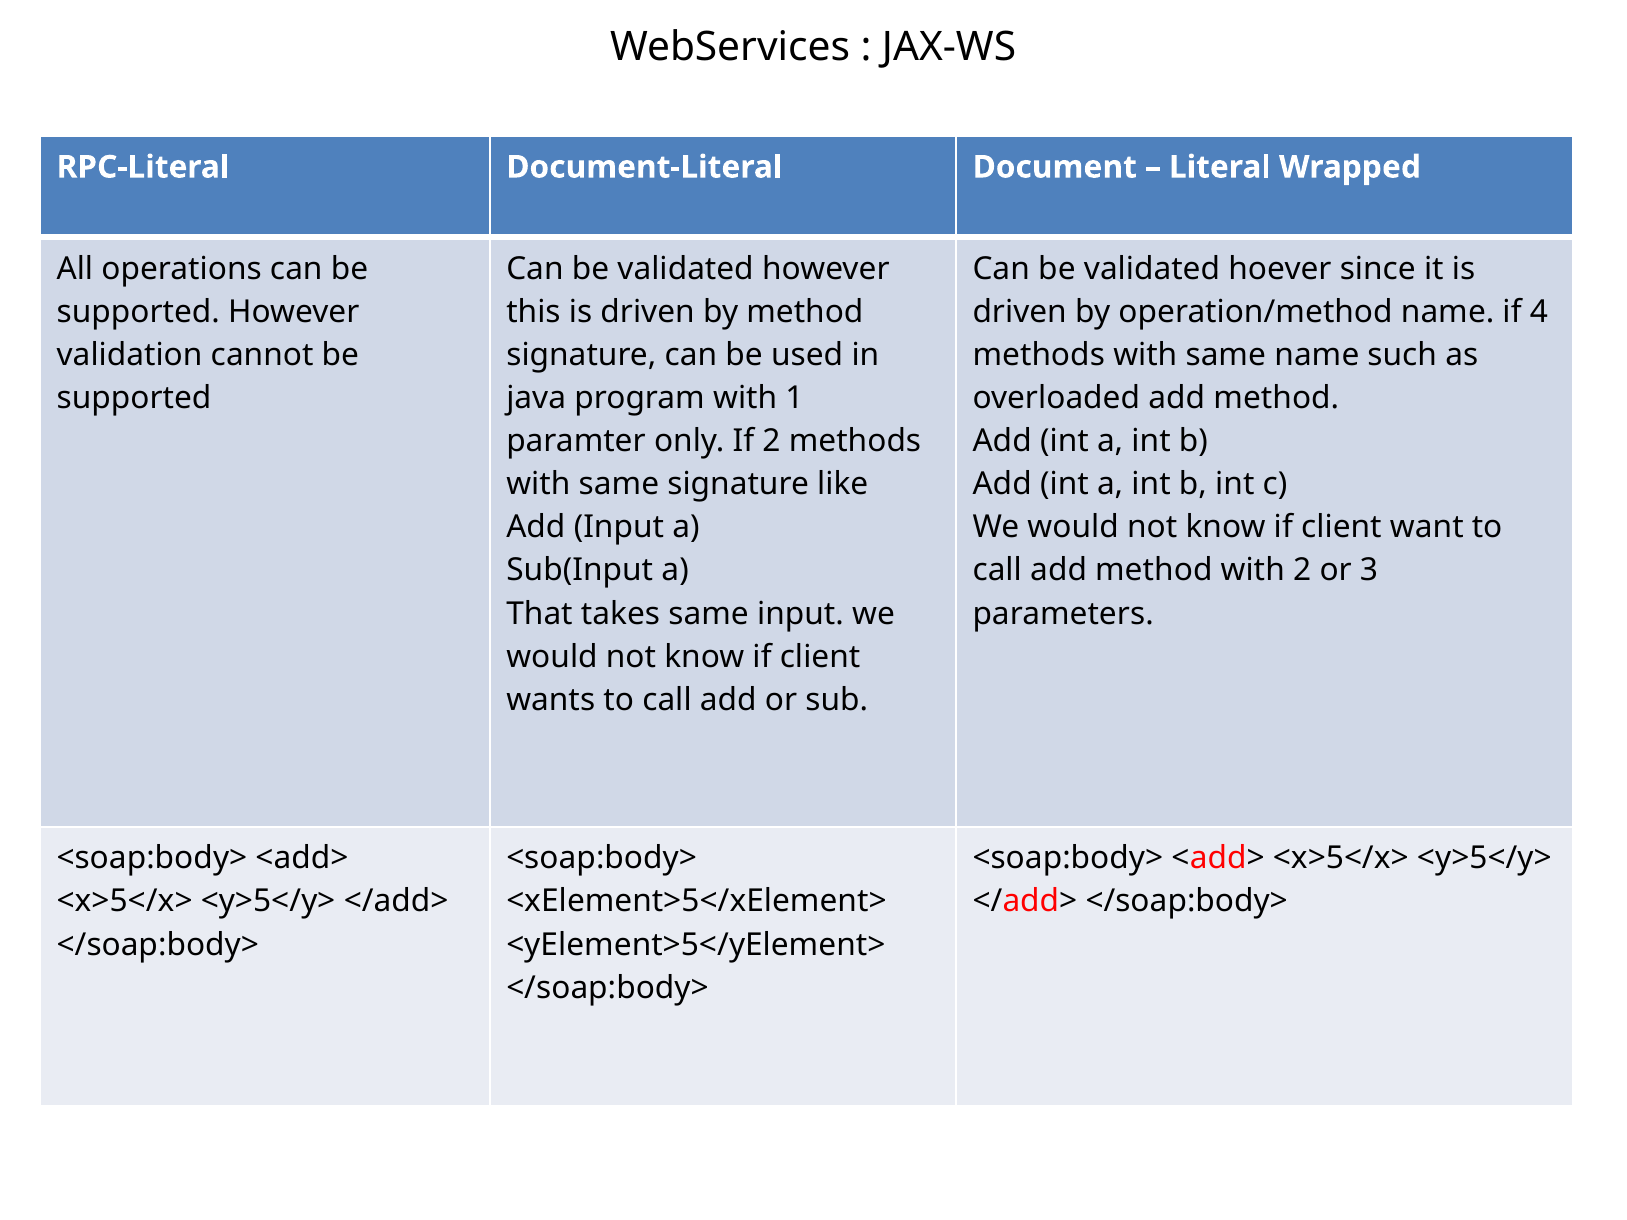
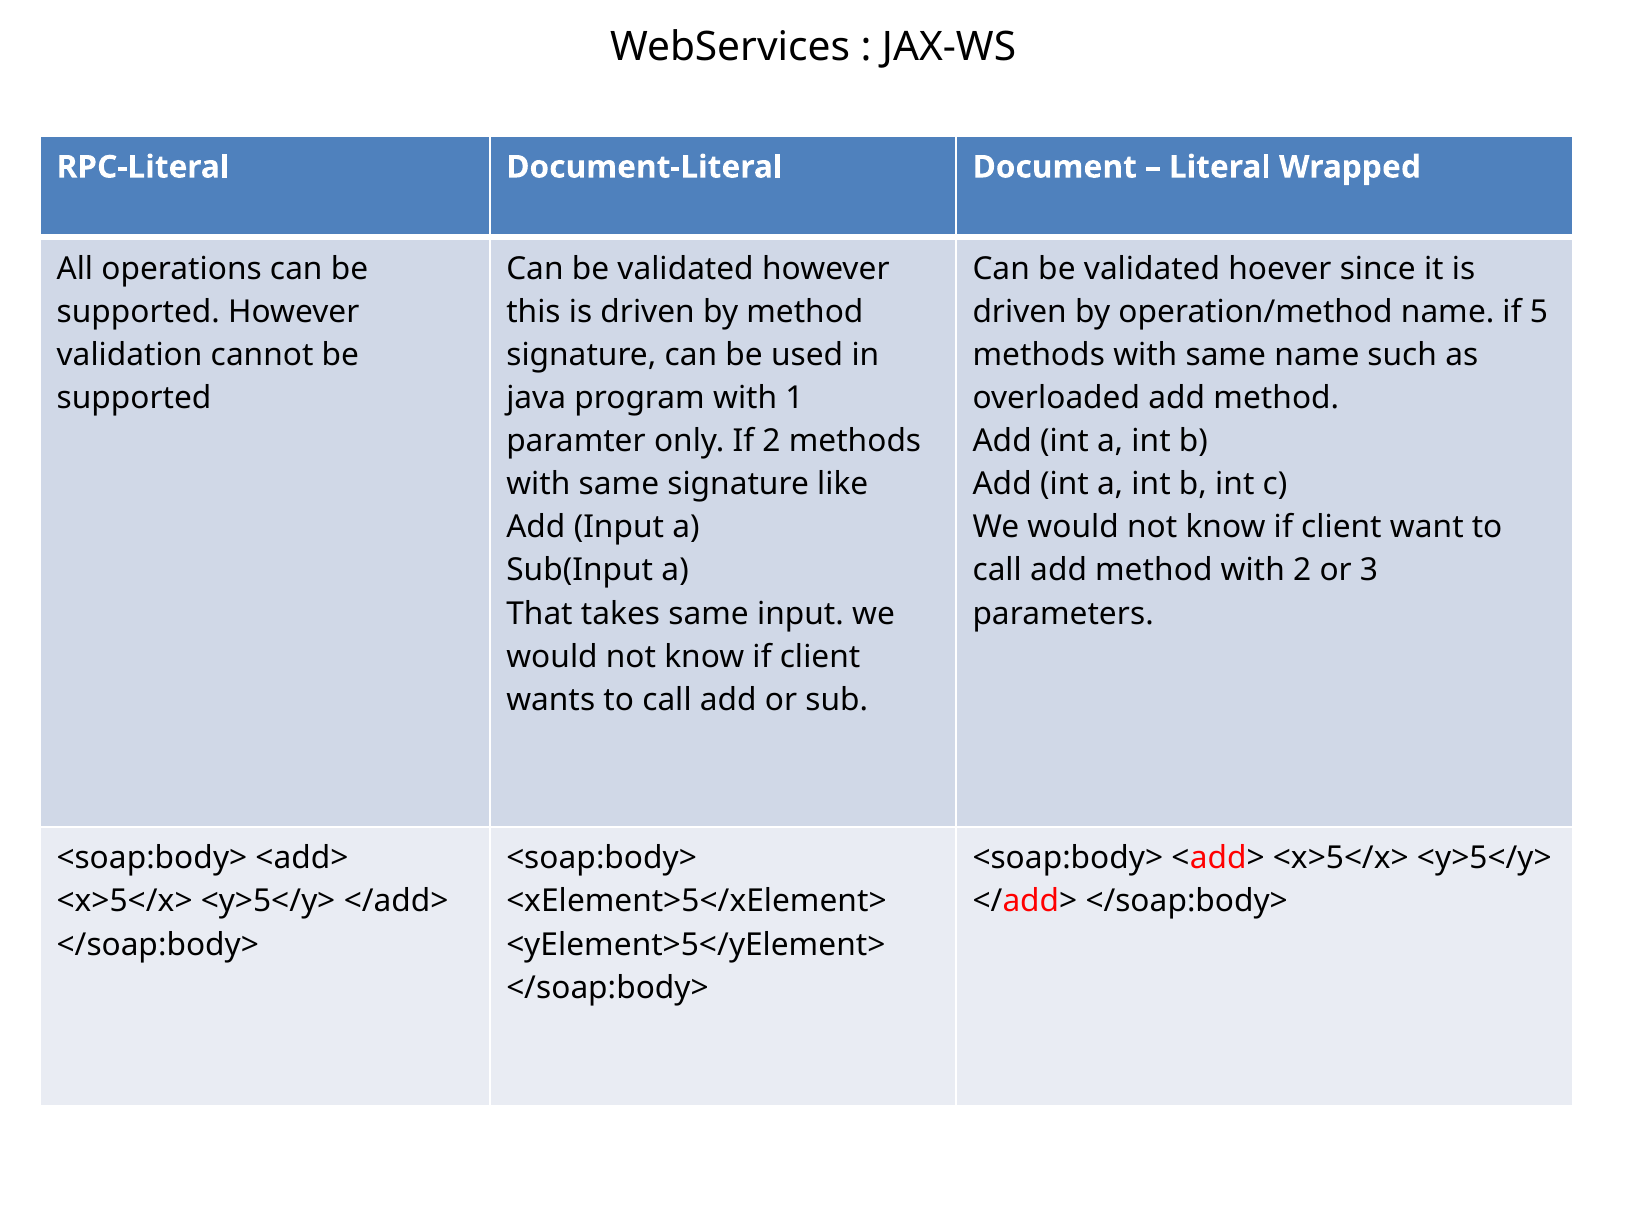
4: 4 -> 5 (1539, 312)
